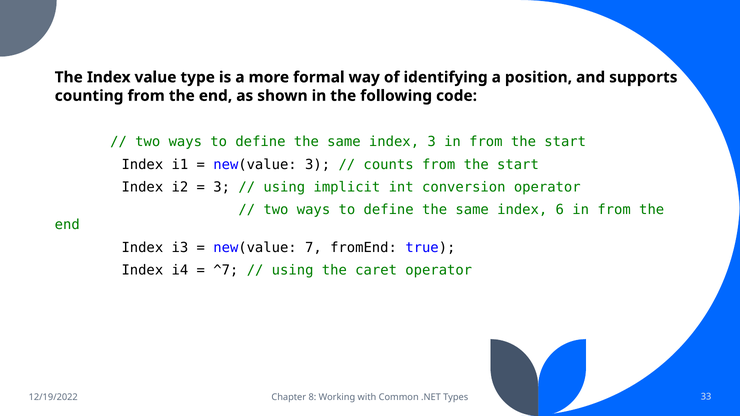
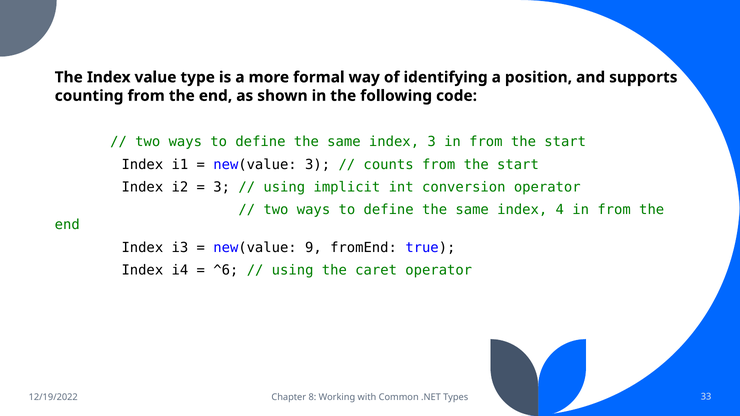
6: 6 -> 4 (560, 210)
7: 7 -> 9 (313, 248)
^7: ^7 -> ^6 (226, 270)
